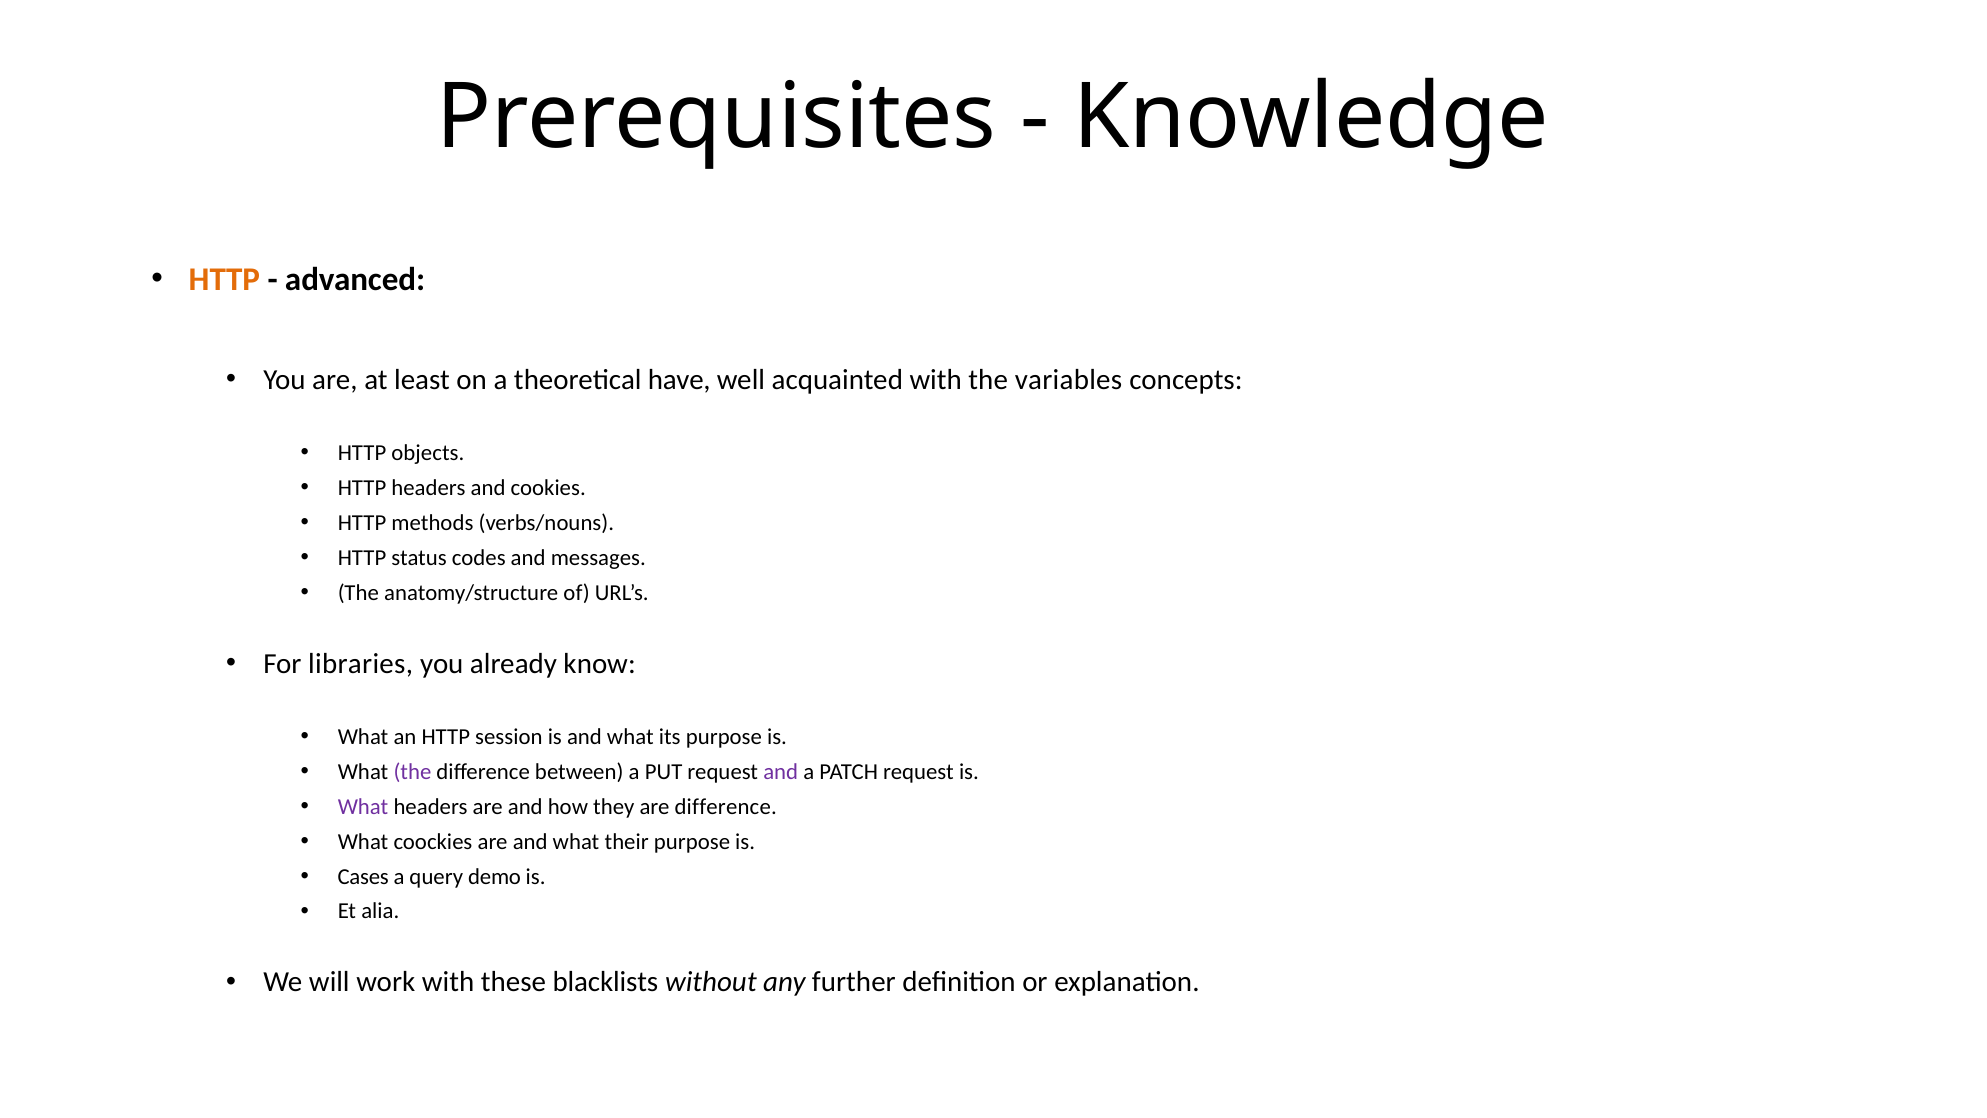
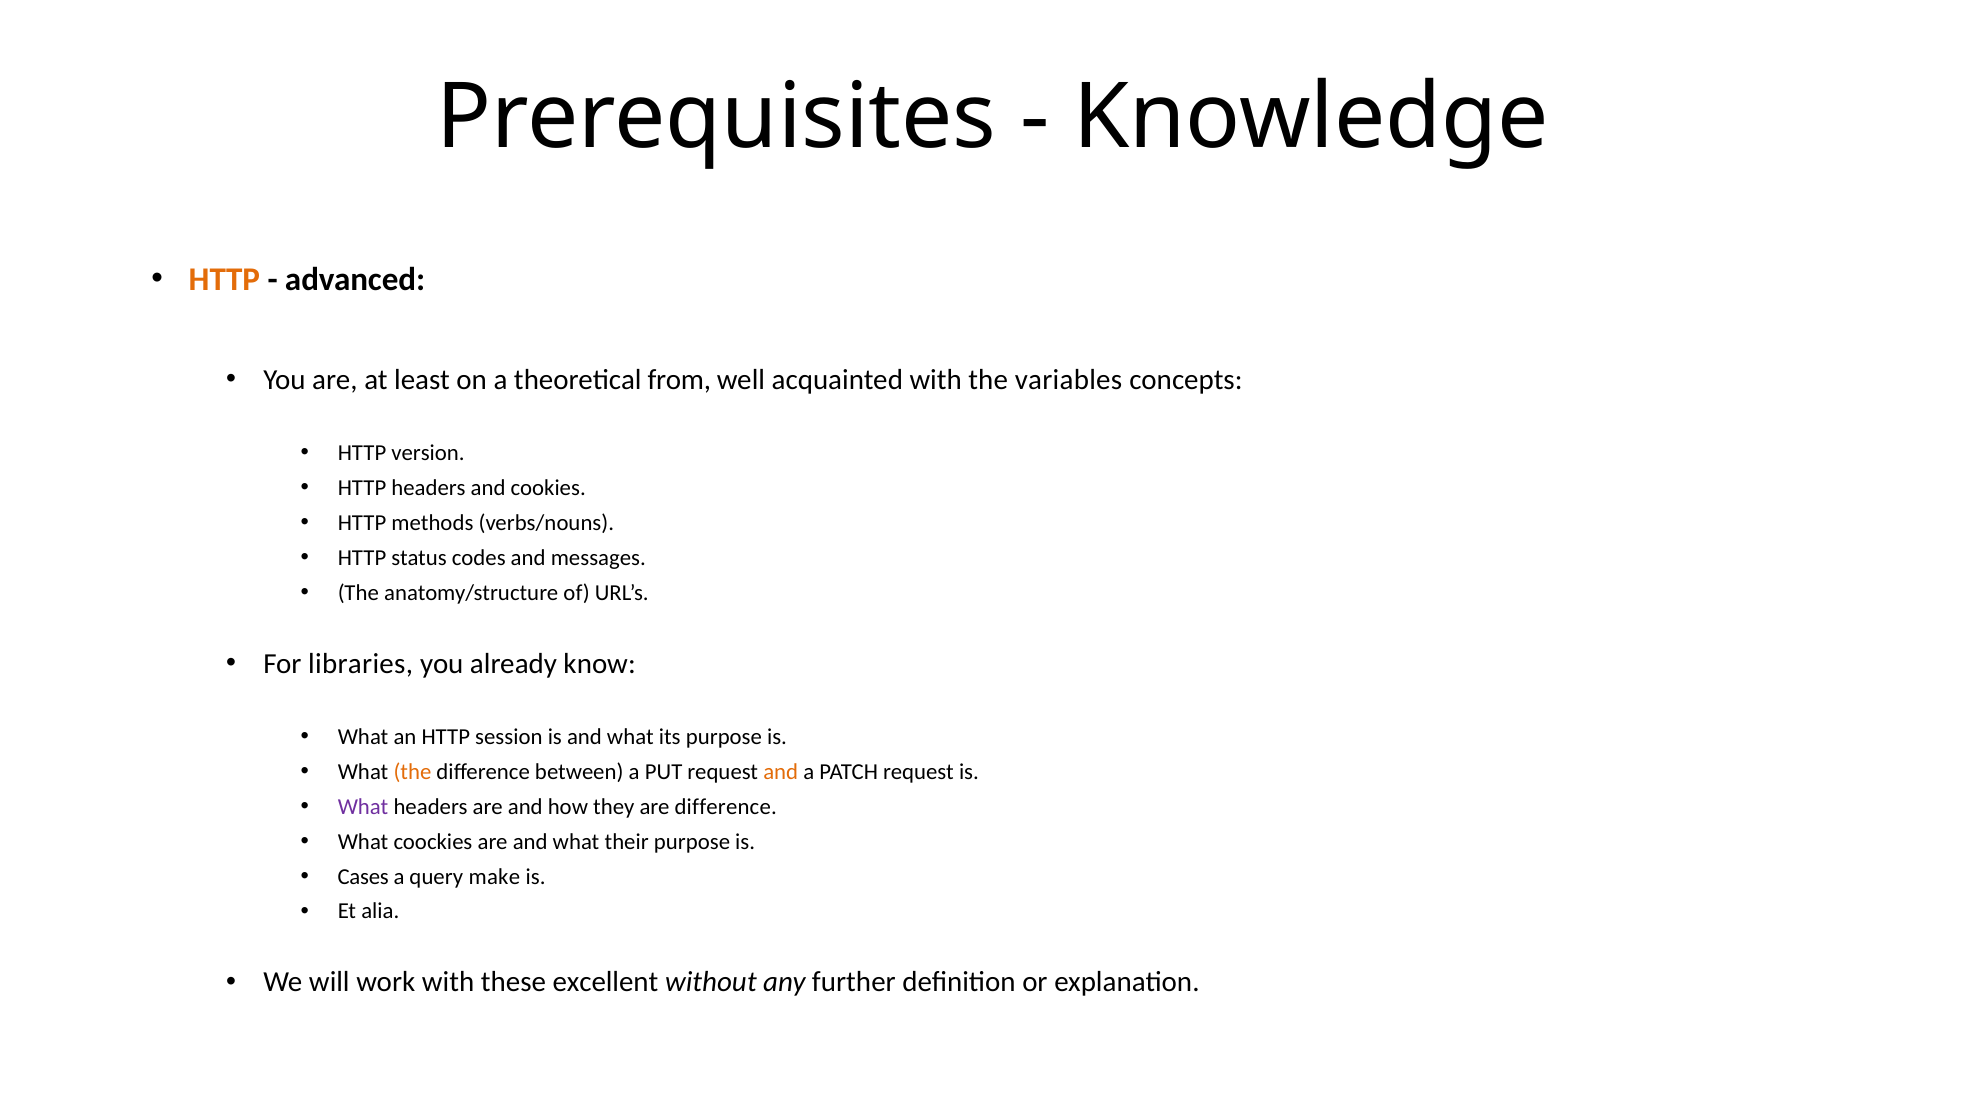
have: have -> from (679, 380)
objects: objects -> version (428, 453)
the colour: purple -> orange (412, 772)
and colour: purple -> orange (781, 772)
demo: demo -> make (494, 876)
blacklists: blacklists -> excellent (605, 982)
